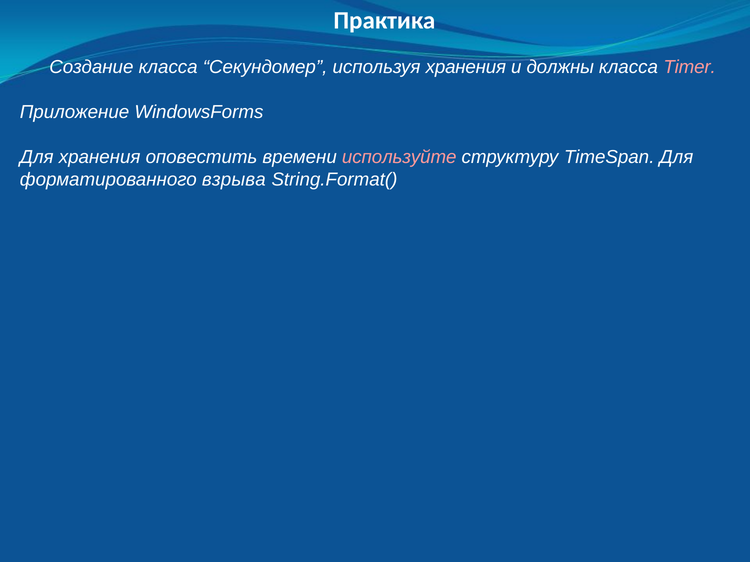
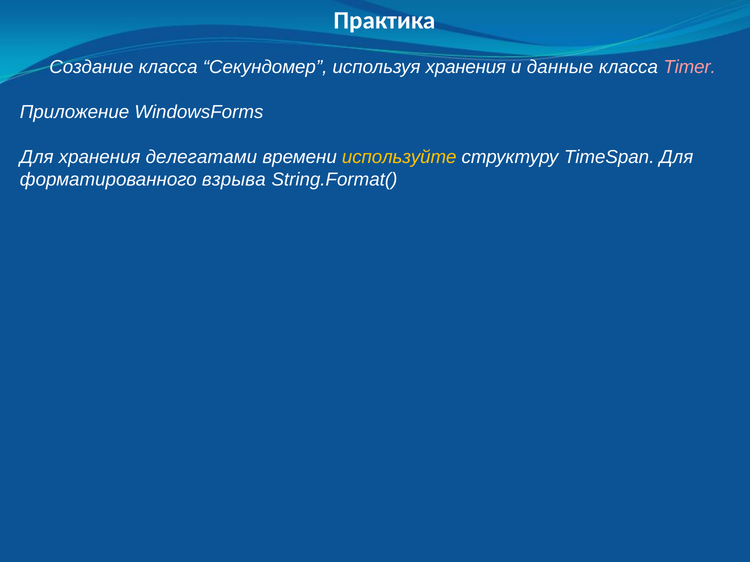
должны: должны -> данные (560, 67)
оповестить: оповестить -> делегатами (201, 157)
используйте colour: pink -> yellow (399, 157)
